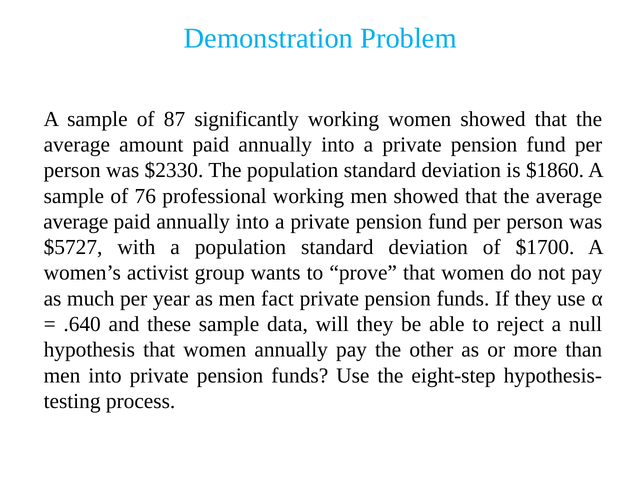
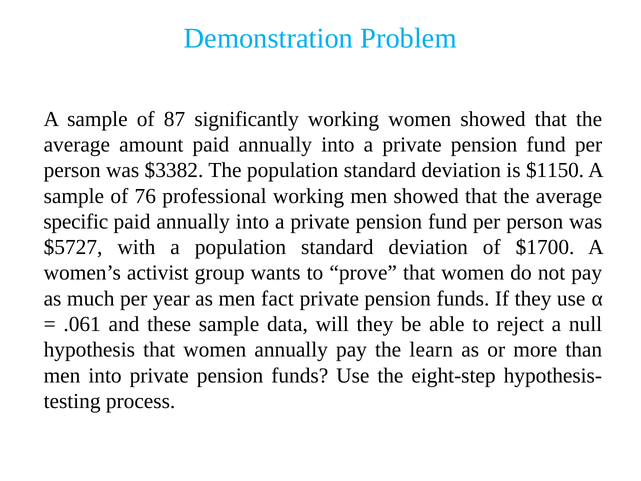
$2330: $2330 -> $3382 (174, 170)
$1860: $1860 -> $1150 (555, 170)
average: average -> specific (76, 222)
.640: .640 -> .061 (82, 324)
other: other -> learn (431, 350)
